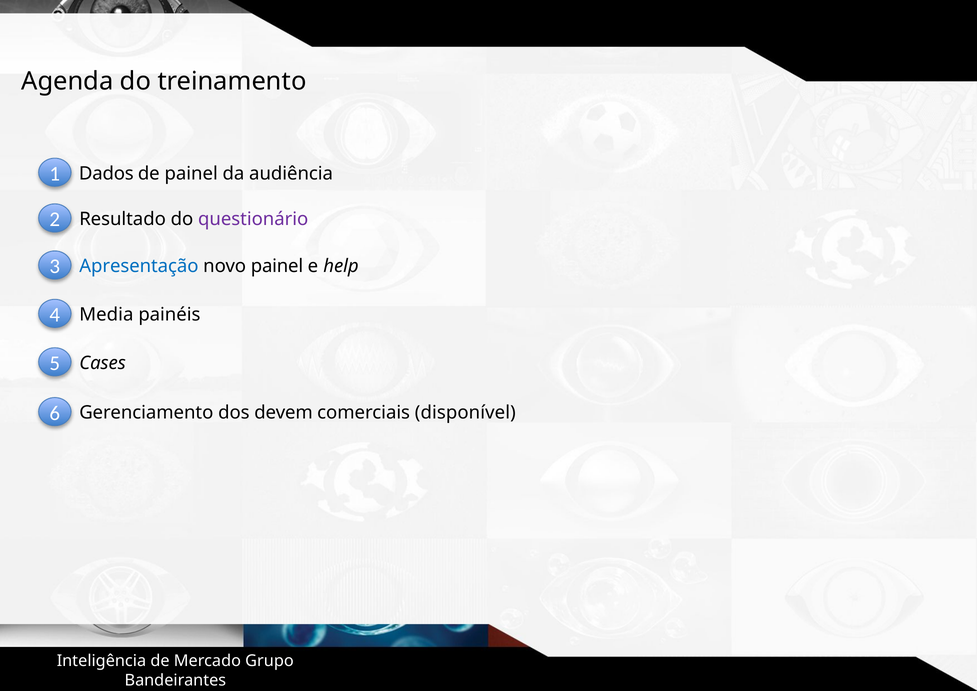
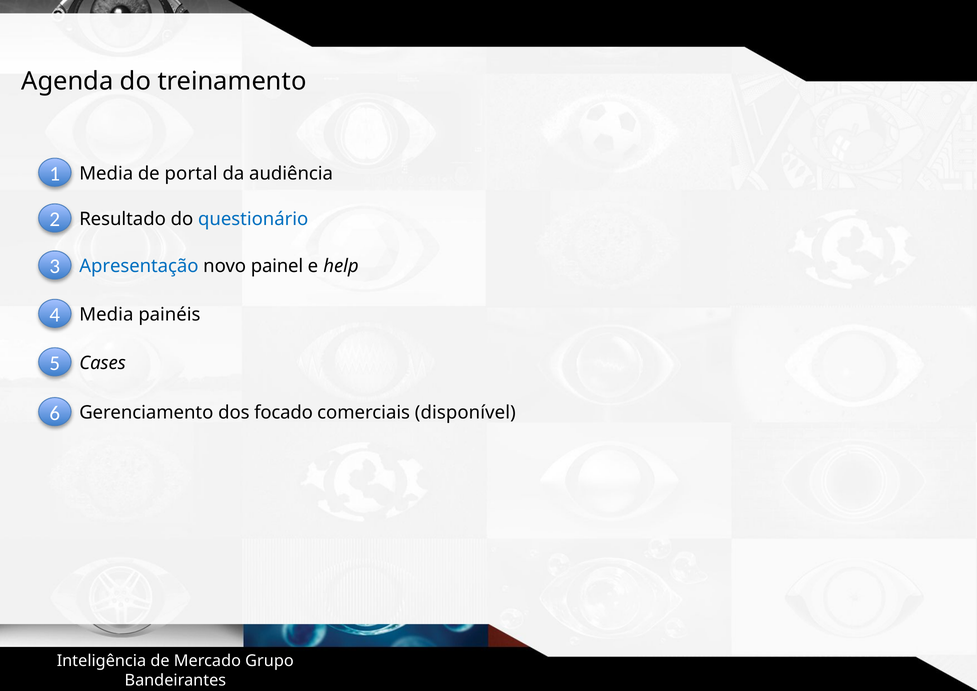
Dados: Dados -> Media (106, 173)
de painel: painel -> portal (191, 173)
questionário colour: purple -> blue (253, 219)
devem: devem -> focado (284, 413)
